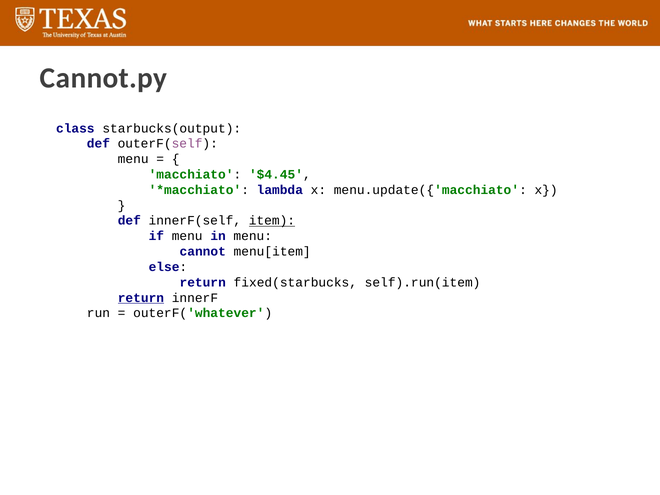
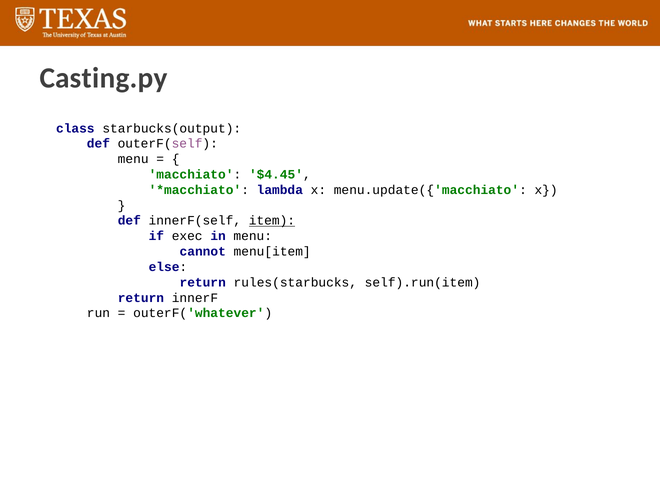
Cannot.py: Cannot.py -> Casting.py (104, 78)
if menu: menu -> exec (187, 236)
fixed(starbucks: fixed(starbucks -> rules(starbucks (295, 282)
return underline: present -> none (141, 298)
